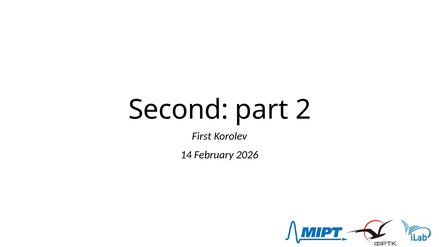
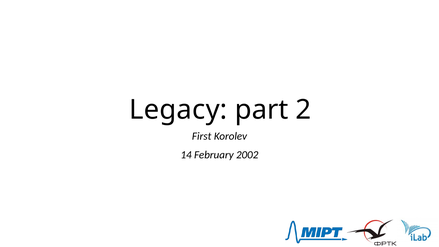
Second: Second -> Legacy (178, 110)
2026: 2026 -> 2002 (247, 155)
